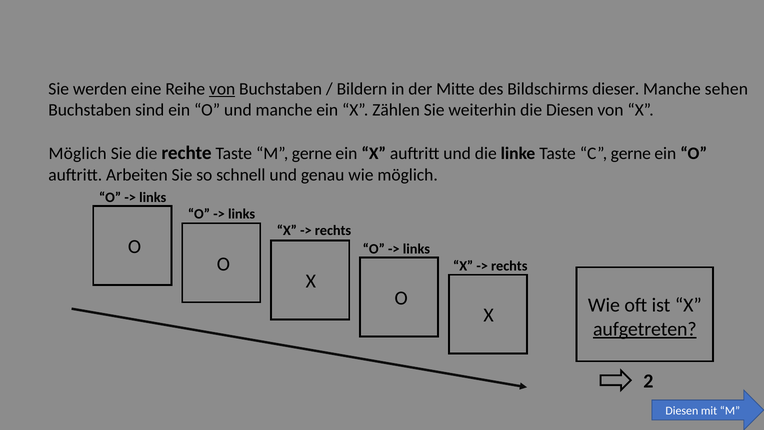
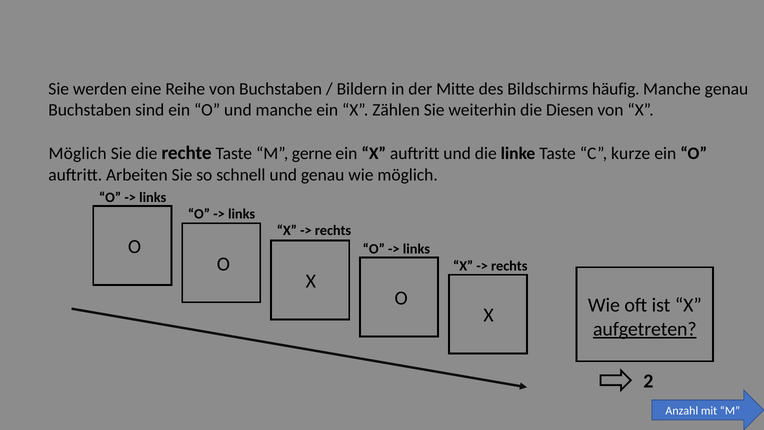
von underline: present -> none (222, 89)
dieser: dieser -> häufig (616, 89)
Manche sehen: sehen -> genau (726, 89)
C gerne: gerne -> kurze (631, 153)
Diesen: Diesen -> Anzahl (682, 411)
